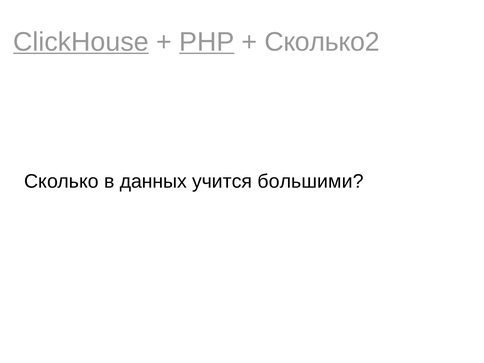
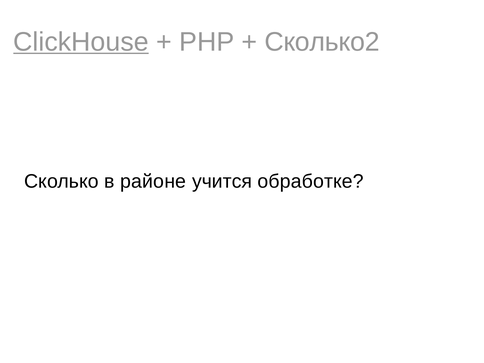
PHP underline: present -> none (207, 42)
данных: данных -> районе (153, 181)
большими: большими -> обработке (311, 181)
